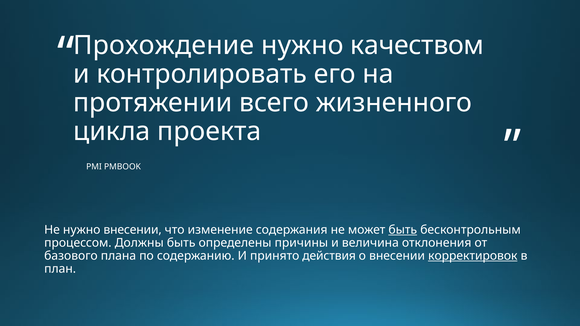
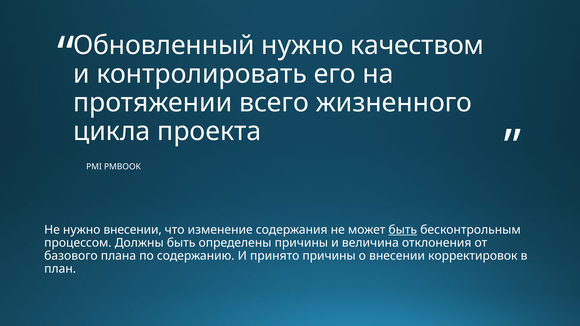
Прохождение: Прохождение -> Обновленный (164, 45)
принято действия: действия -> причины (329, 256)
корректировок underline: present -> none (473, 256)
